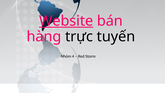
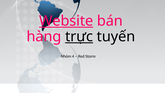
trực underline: none -> present (79, 36)
